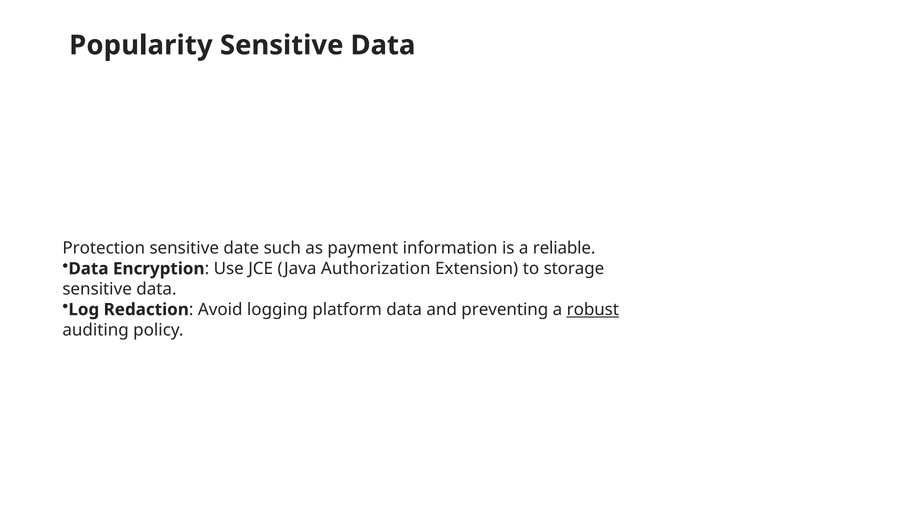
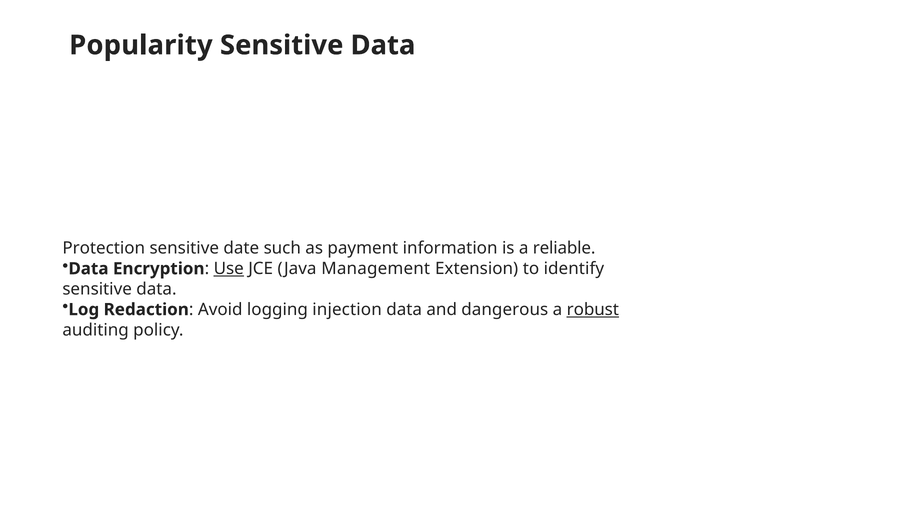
Use underline: none -> present (229, 269)
Authorization: Authorization -> Management (376, 269)
storage: storage -> identify (574, 269)
platform: platform -> injection (347, 309)
preventing: preventing -> dangerous (505, 309)
